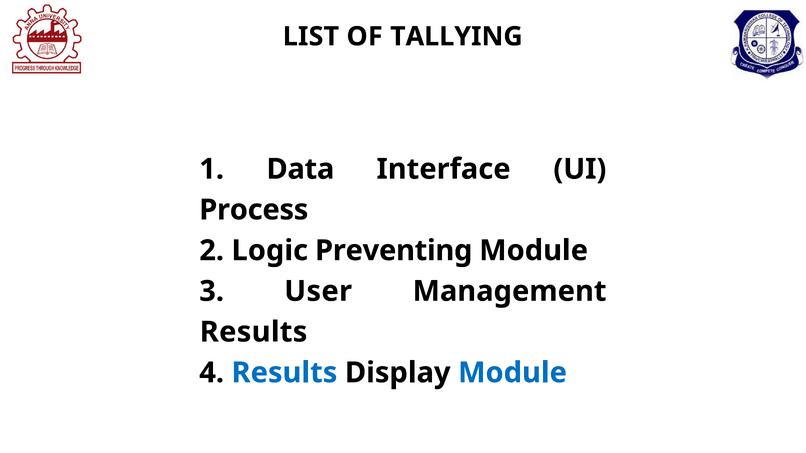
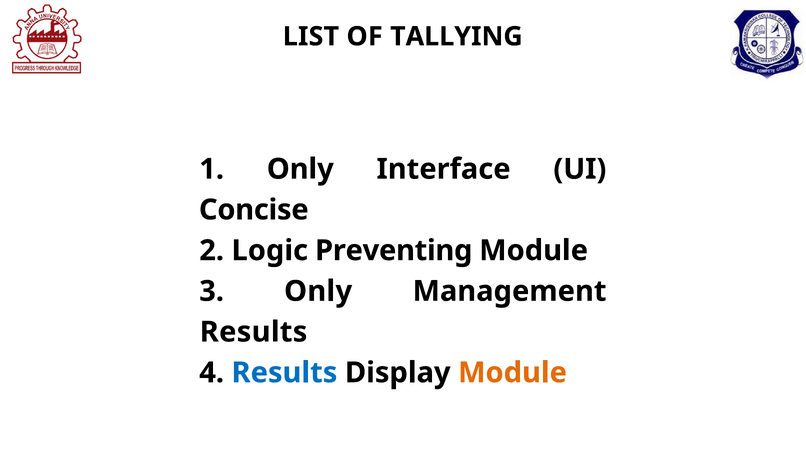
1 Data: Data -> Only (300, 169)
Process: Process -> Concise (254, 210)
3 User: User -> Only (318, 291)
Module colour: blue -> orange (512, 373)
